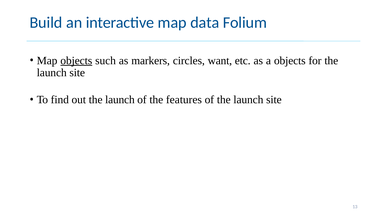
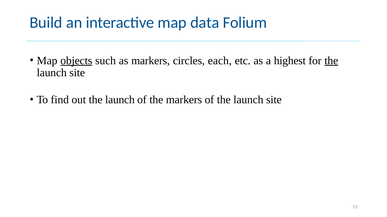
want: want -> each (220, 61)
a objects: objects -> highest (290, 61)
the underline: none -> present (331, 61)
the features: features -> markers (184, 100)
